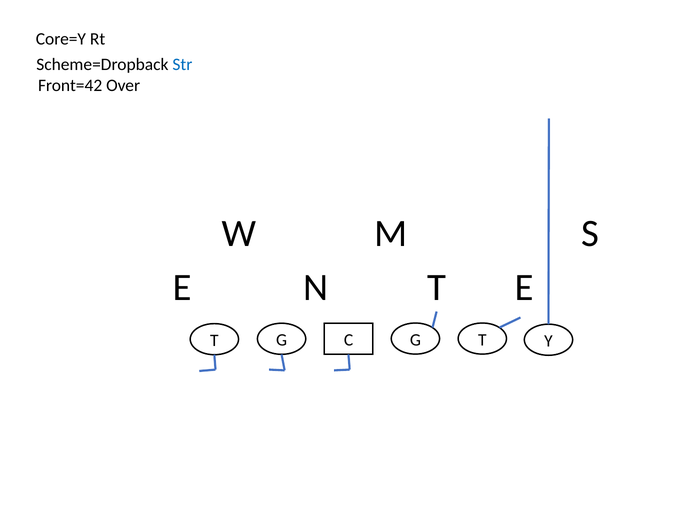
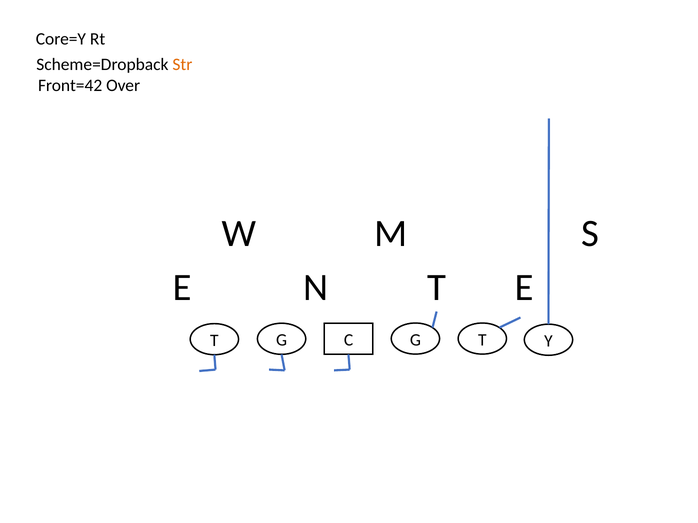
Str colour: blue -> orange (182, 64)
